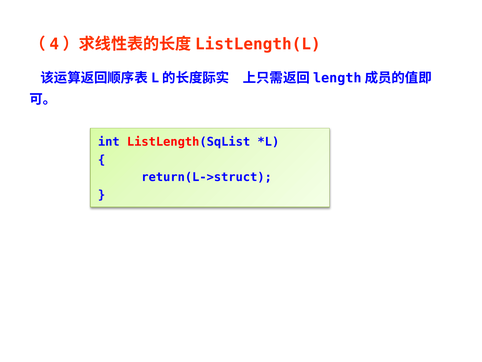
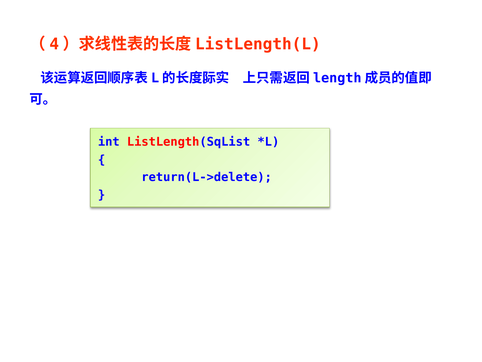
return(L->struct: return(L->struct -> return(L->delete (207, 177)
